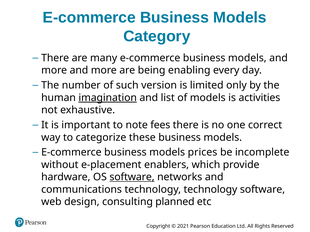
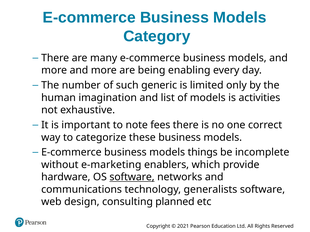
version: version -> generic (159, 85)
imagination underline: present -> none (108, 98)
prices: prices -> things (203, 153)
e-placement: e-placement -> e-marketing (111, 165)
technology technology: technology -> generalists (210, 190)
